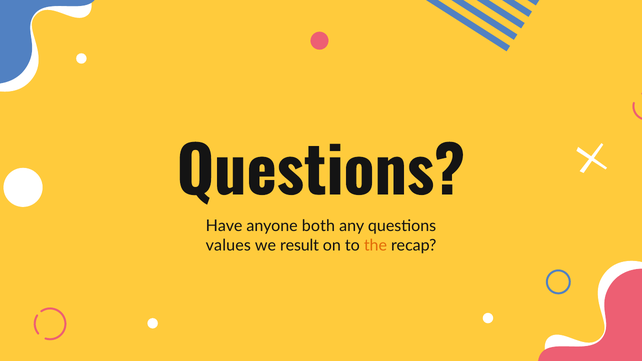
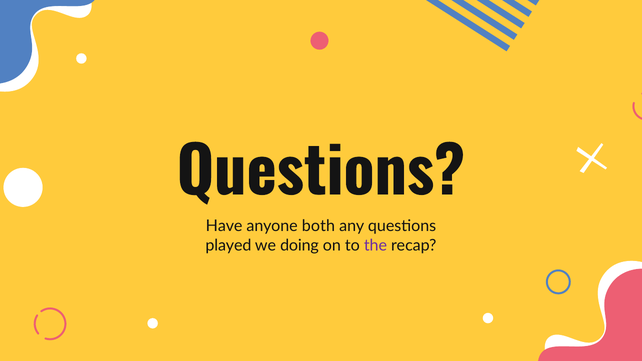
values: values -> played (228, 245)
result: result -> doing (299, 245)
the colour: orange -> purple (375, 245)
